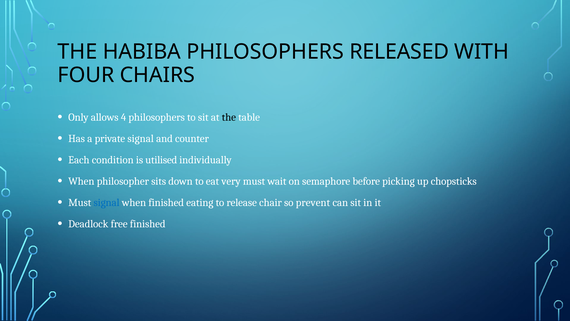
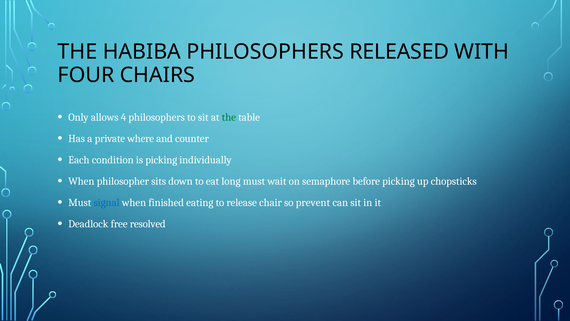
the colour: black -> green (229, 117)
private signal: signal -> where (141, 138)
is utilised: utilised -> picking (161, 160)
very: very -> long (231, 181)
free finished: finished -> resolved (148, 224)
